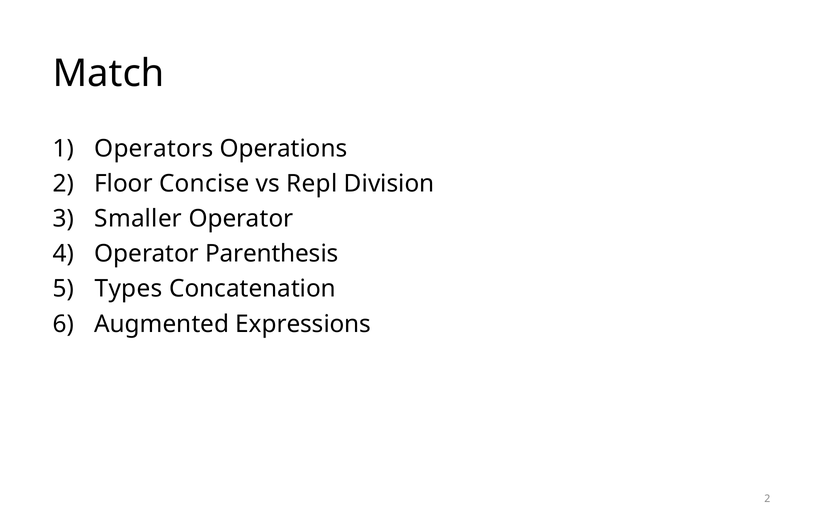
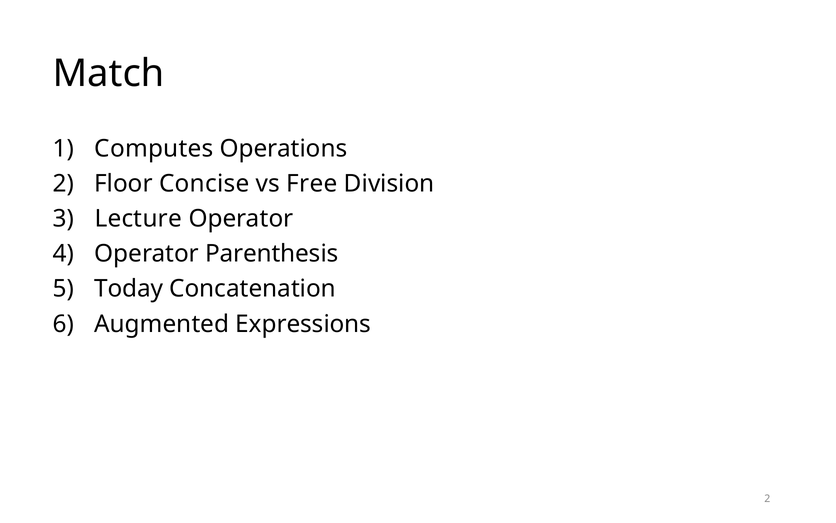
Operators: Operators -> Computes (154, 148)
Repl: Repl -> Free (312, 183)
Smaller: Smaller -> Lecture (138, 218)
Types: Types -> Today (129, 289)
